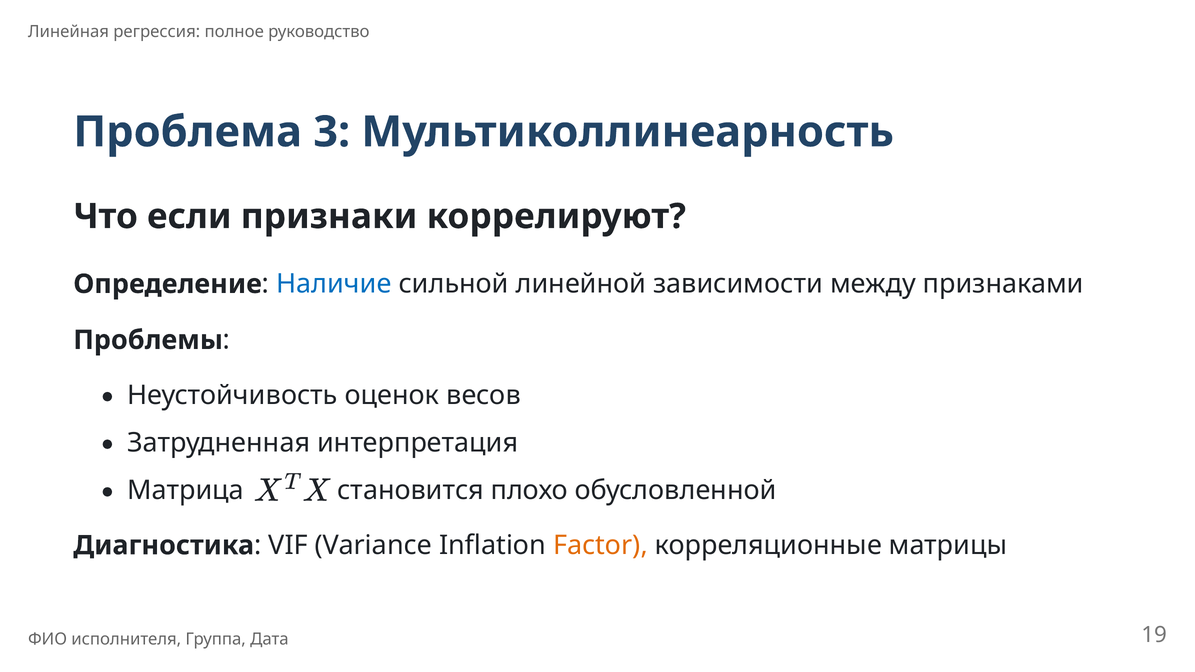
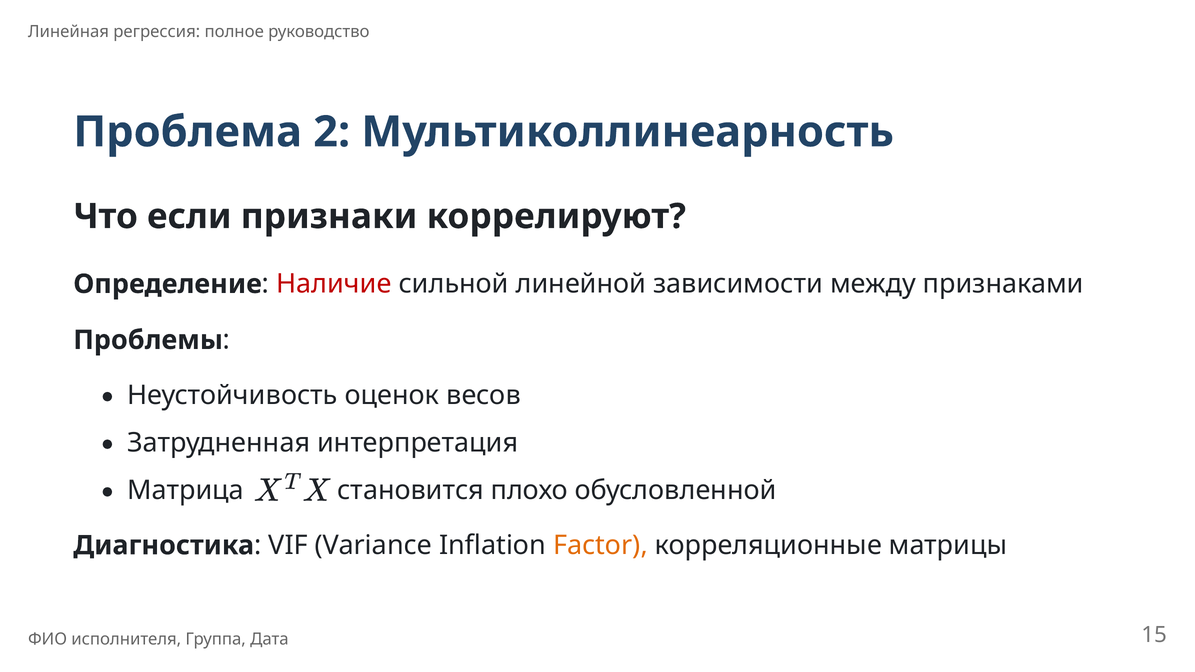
3: 3 -> 2 (332, 132)
Наличие colour: blue -> red (334, 284)
19: 19 -> 15 (1154, 635)
